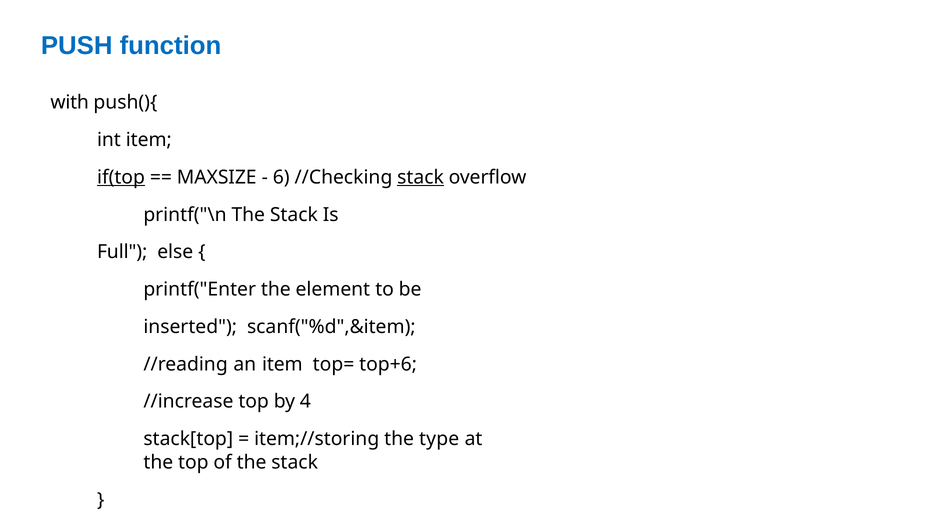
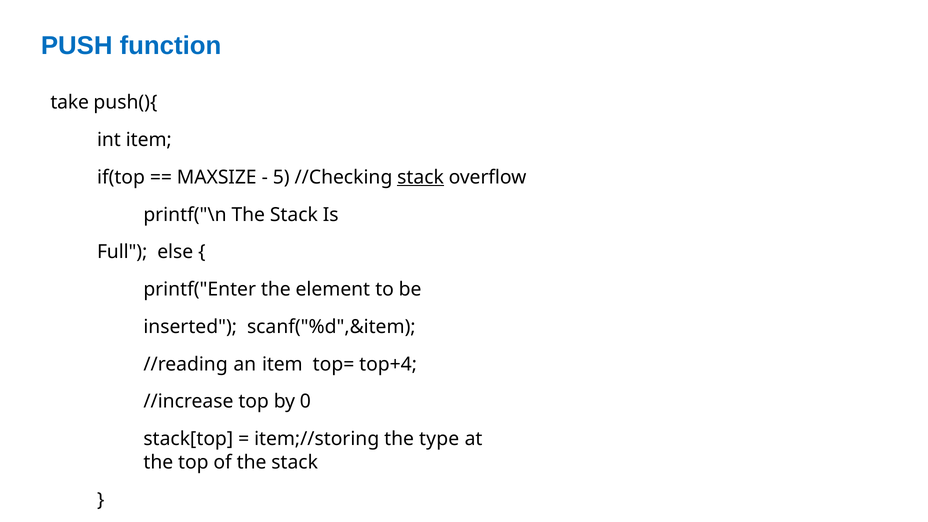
with: with -> take (70, 102)
if(top underline: present -> none (121, 177)
6: 6 -> 5 (281, 177)
top+6: top+6 -> top+4 (388, 364)
4: 4 -> 0 (305, 402)
